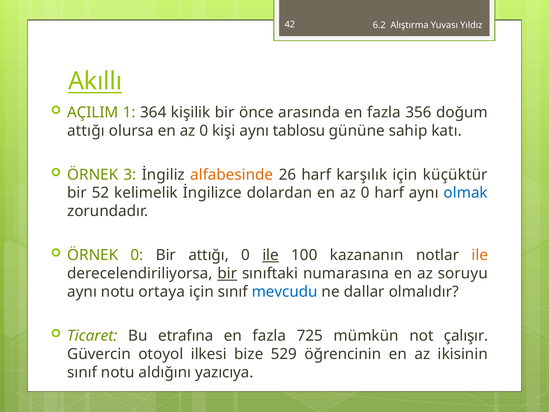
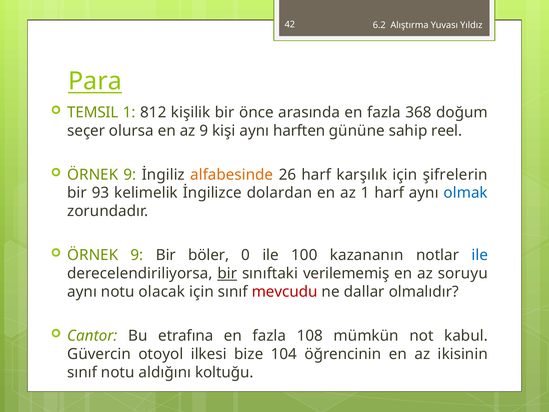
Akıllı: Akıllı -> Para (95, 81)
AÇILIM: AÇILIM -> TEMSIL (93, 112)
364: 364 -> 812 (153, 112)
356: 356 -> 368 (418, 112)
attığı: attığı -> seçer (86, 131)
olursa en az 0: 0 -> 9 (204, 131)
tablosu: tablosu -> harften (299, 131)
katı: katı -> reel (447, 131)
3: 3 -> 9 (130, 175)
küçüktür: küçüktür -> şifrelerin (455, 175)
52: 52 -> 93 (101, 193)
0: 0 -> 1 (365, 193)
0: 0 -> 9 (137, 255)
Bir attığı: attığı -> böler (209, 255)
ile underline: present -> none (271, 255)
ile colour: orange -> blue (480, 255)
numarasına: numarasına -> verilememiş (346, 273)
ortaya: ortaya -> olacak (162, 292)
mevcudu colour: blue -> red (285, 292)
Ticaret: Ticaret -> Cantor (92, 336)
725: 725 -> 108 (310, 336)
çalışır: çalışır -> kabul (466, 336)
529: 529 -> 104 (284, 354)
yazıcıya: yazıcıya -> koltuğu (224, 372)
